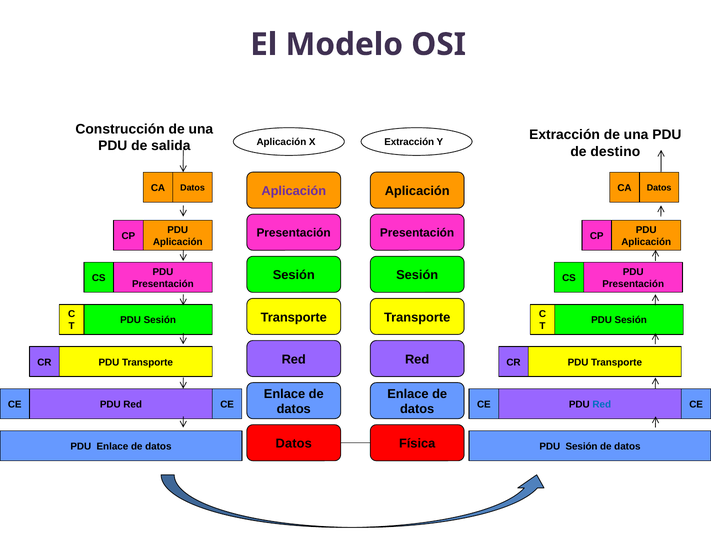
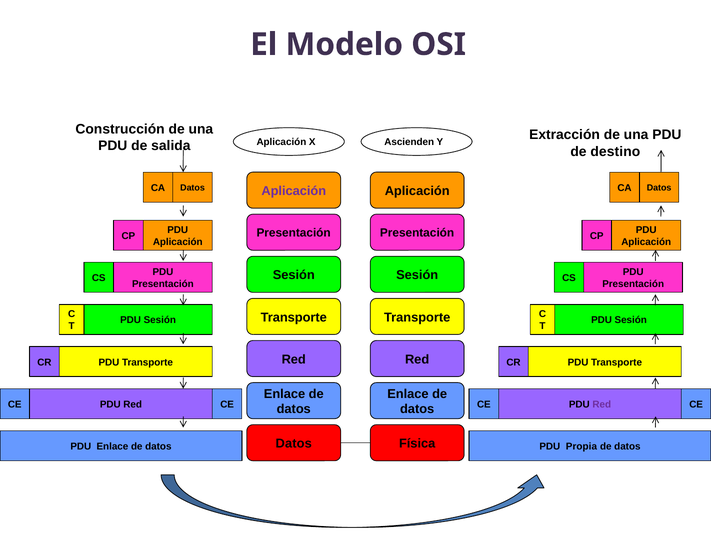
X Extracción: Extracción -> Ascienden (409, 142)
Red colour: blue -> purple (602, 405)
Sesión: Sesión -> Propia (581, 447)
